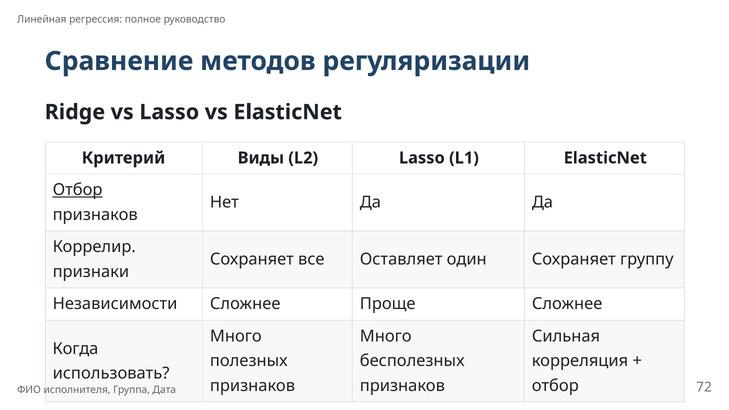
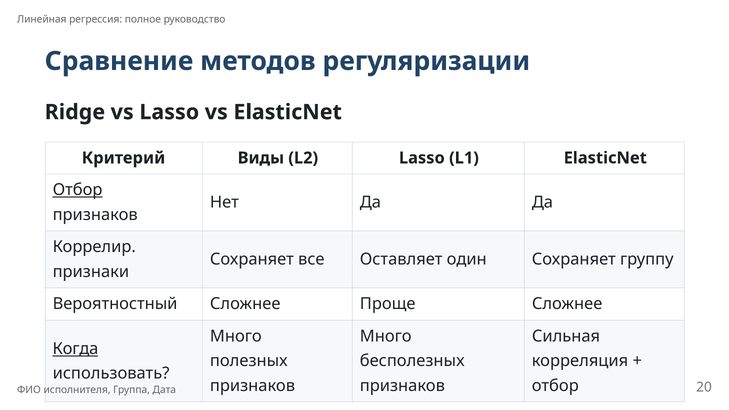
Независимости: Независимости -> Вероятностный (115, 304)
Когда underline: none -> present (75, 349)
72: 72 -> 20 (704, 388)
